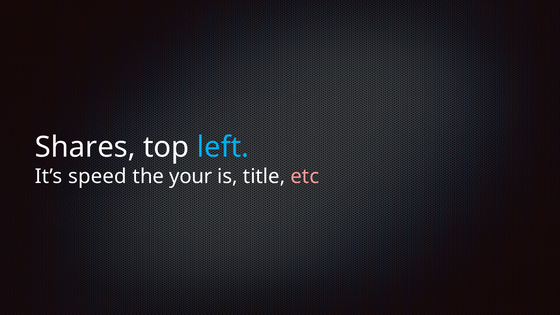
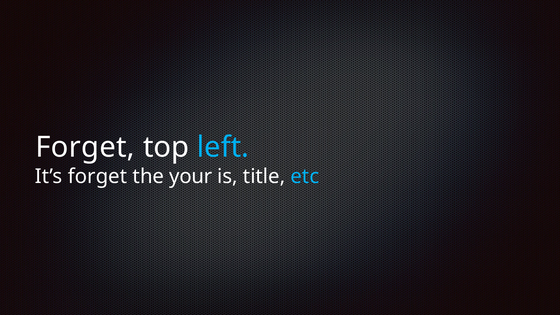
Shares: Shares -> Forget (85, 147)
It’s speed: speed -> forget (97, 176)
etc colour: pink -> light blue (305, 176)
